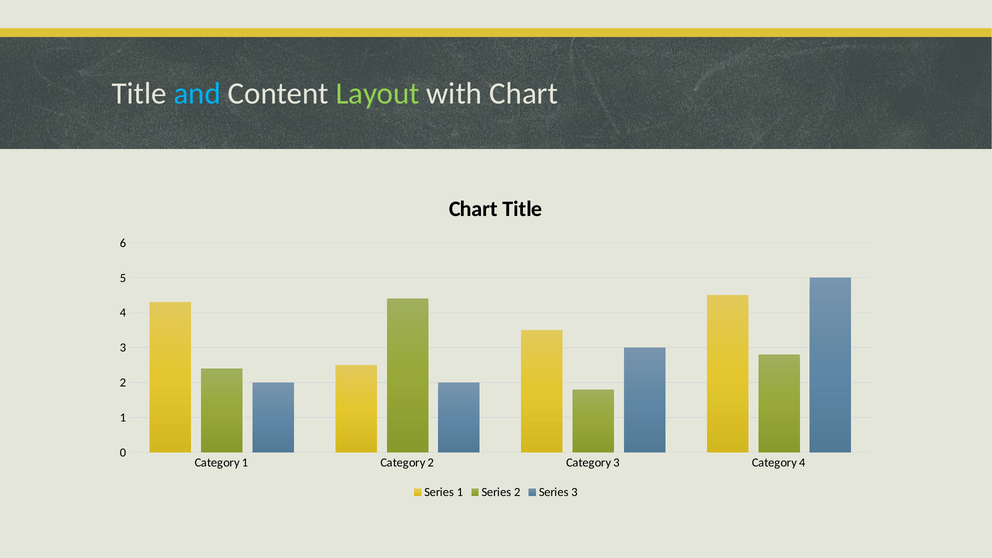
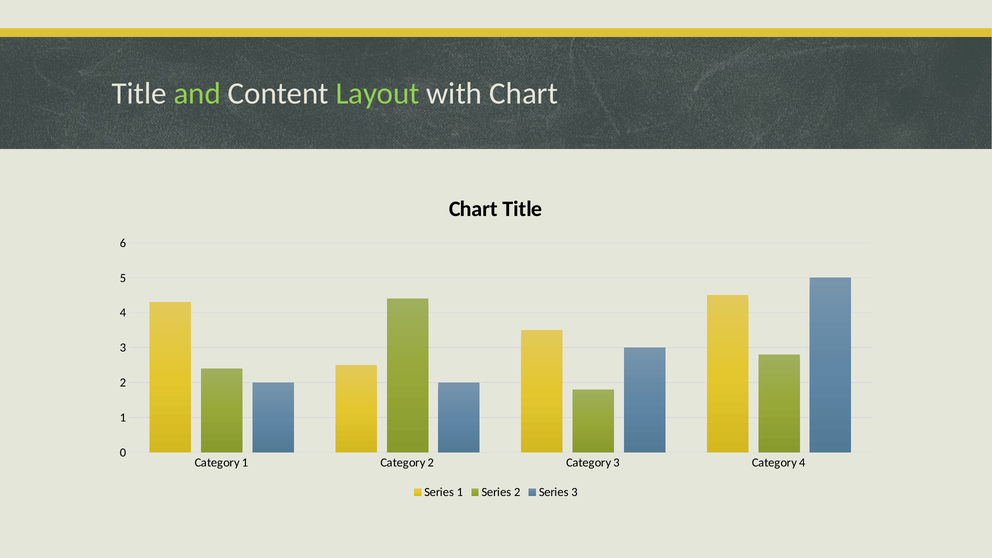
and colour: light blue -> light green (197, 94)
